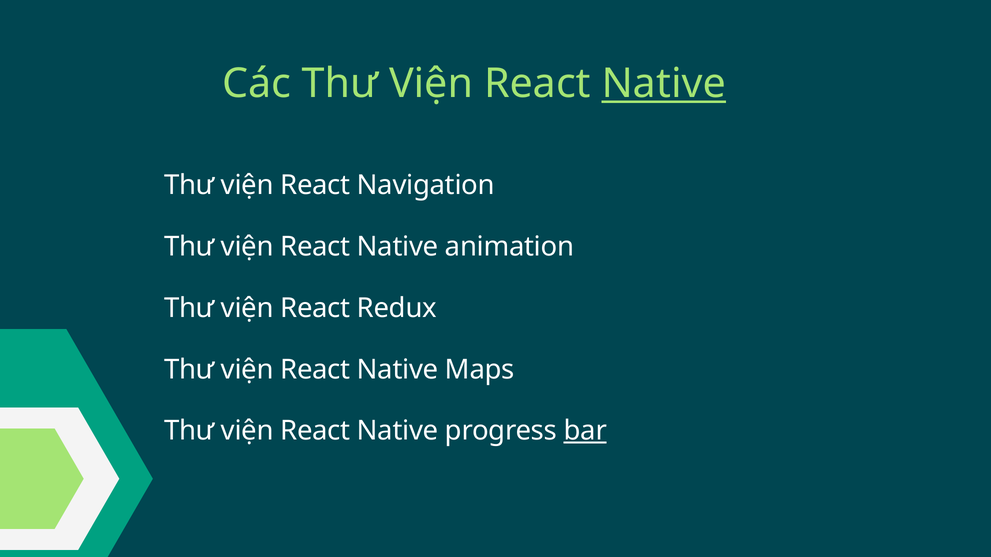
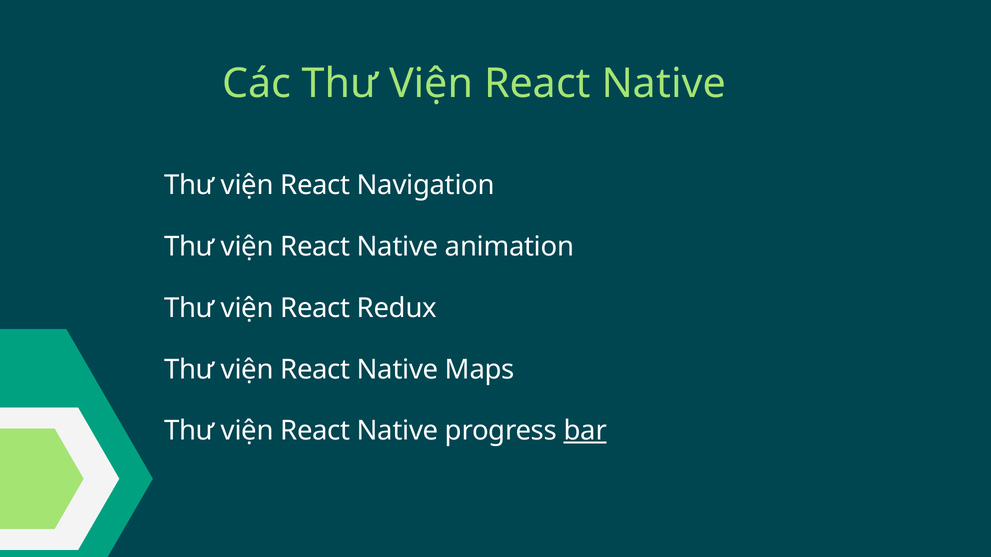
Native underline: present -> none (664, 84)
